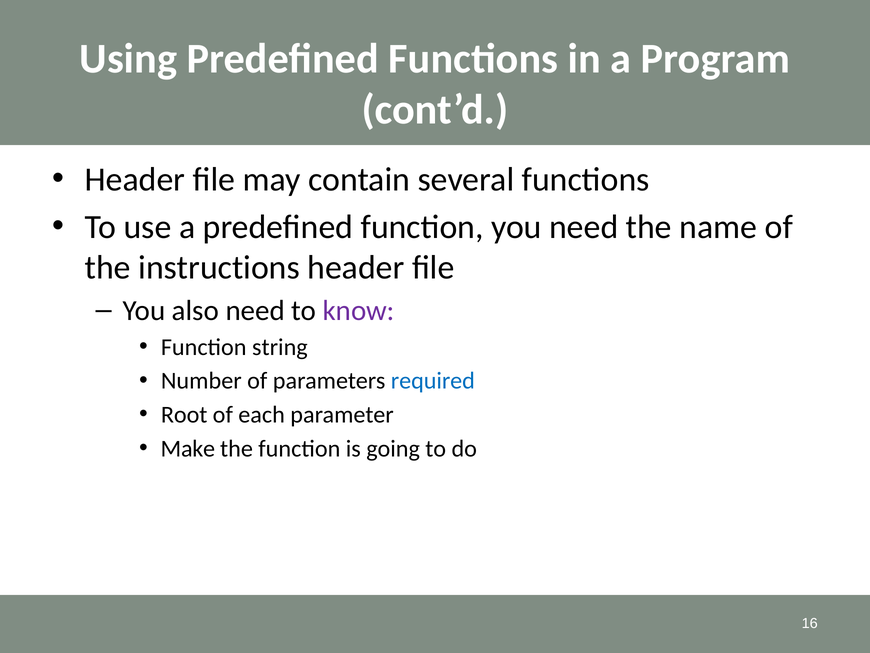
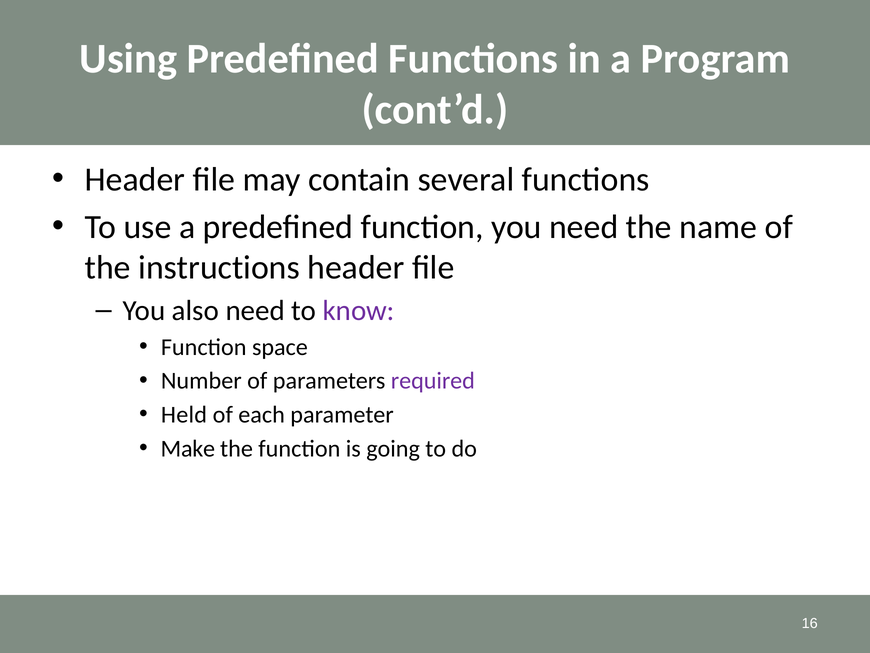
string: string -> space (280, 347)
required colour: blue -> purple (433, 381)
Root: Root -> Held (184, 415)
